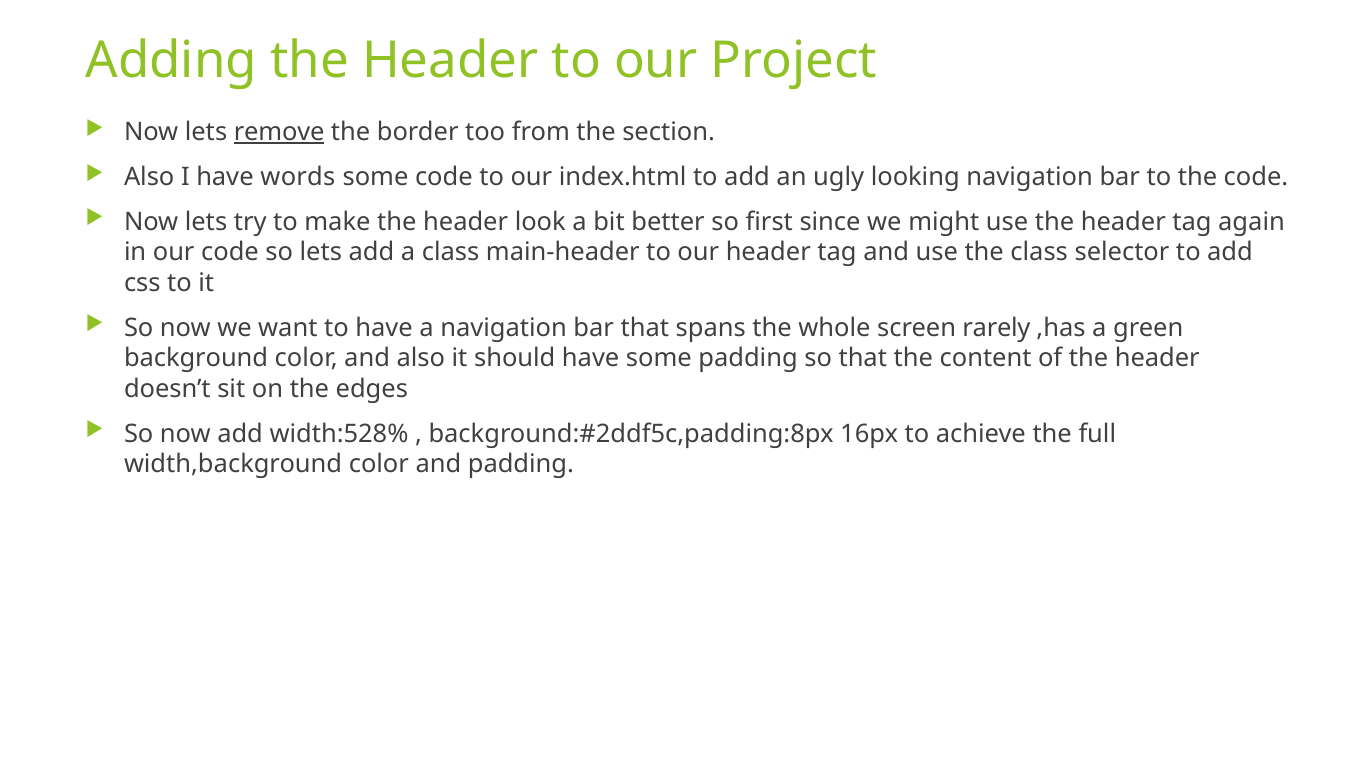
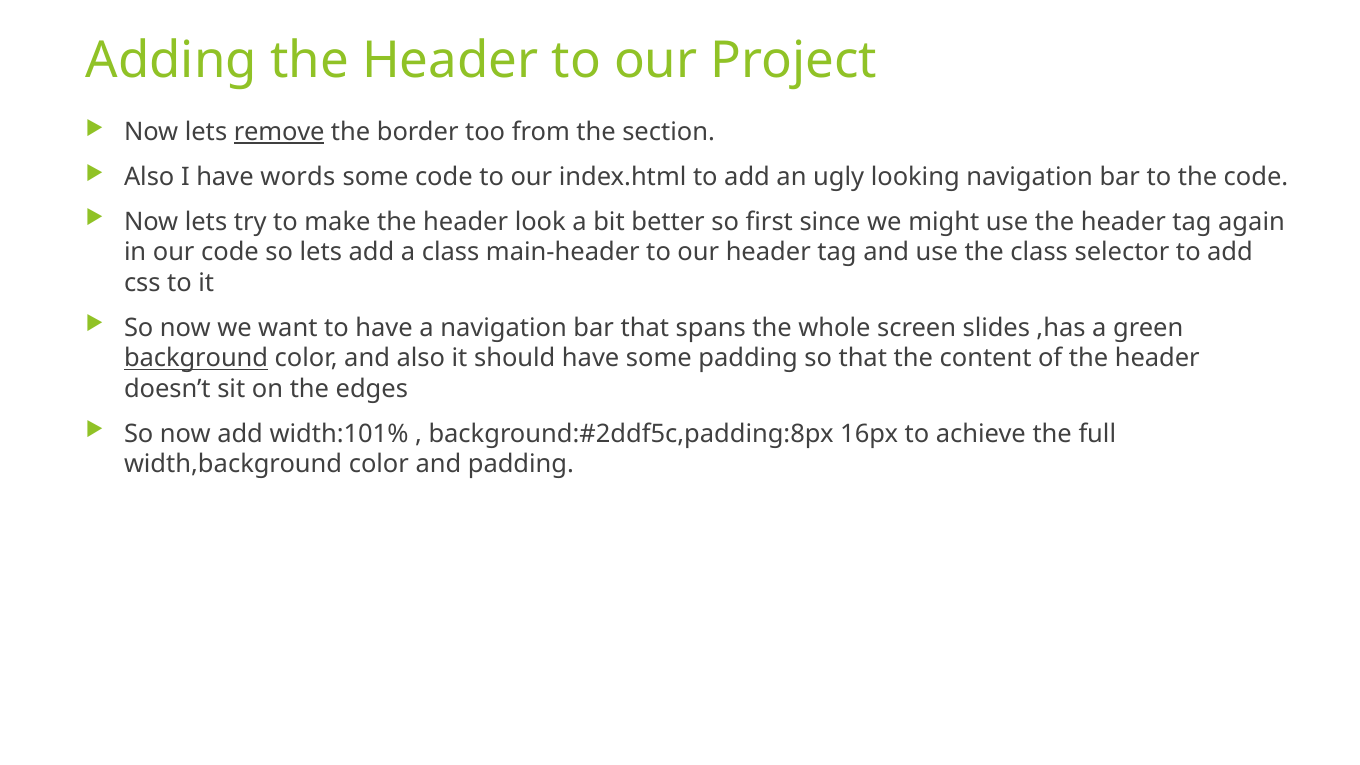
rarely: rarely -> slides (996, 328)
background underline: none -> present (196, 358)
width:528%: width:528% -> width:101% (339, 434)
